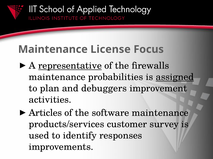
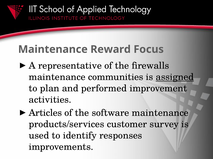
License: License -> Reward (111, 50)
representative underline: present -> none (70, 66)
probabilities: probabilities -> communities (116, 77)
debuggers: debuggers -> performed (104, 89)
